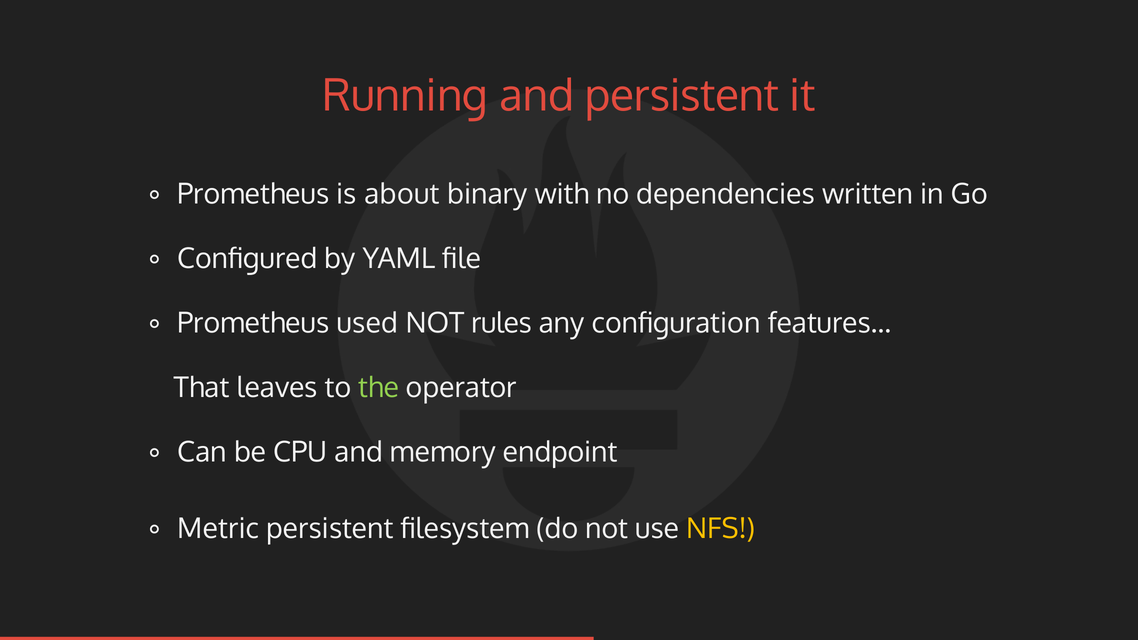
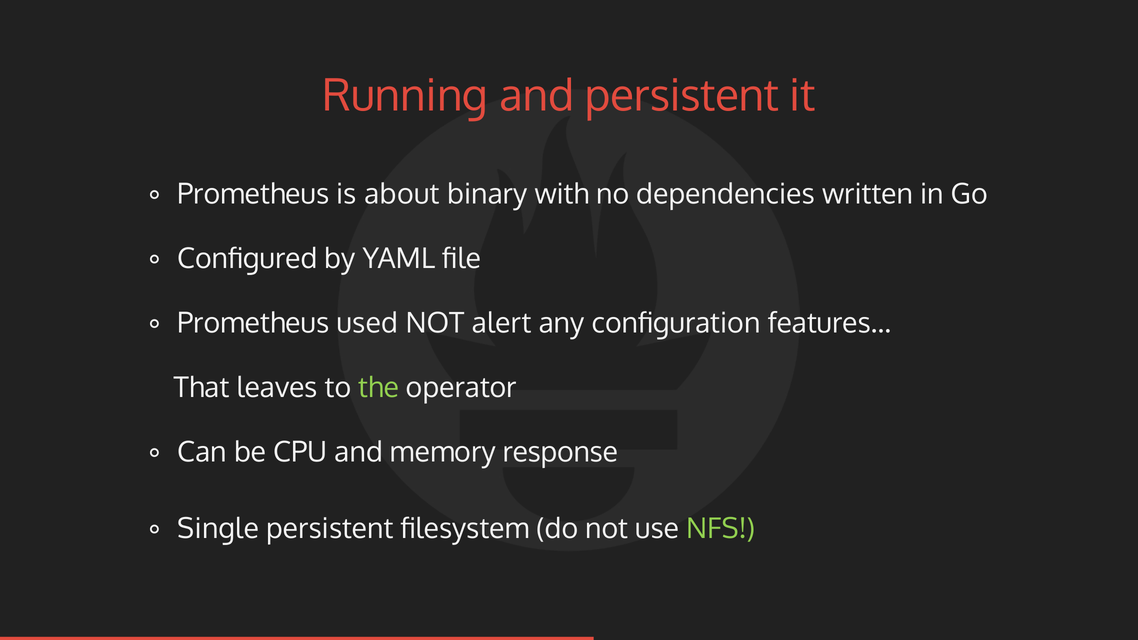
rules: rules -> alert (501, 323)
endpoint: endpoint -> response (560, 452)
Metric: Metric -> Single (218, 529)
NFS colour: yellow -> light green (721, 529)
